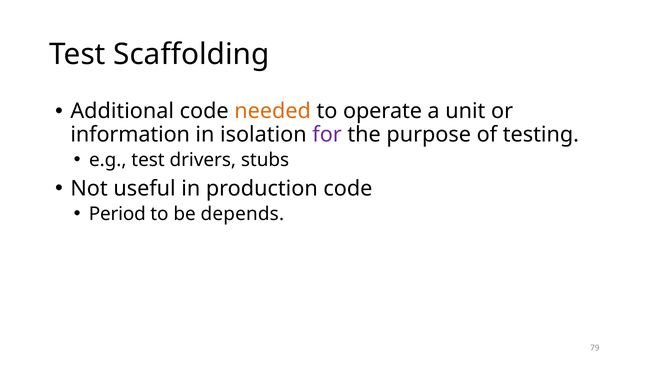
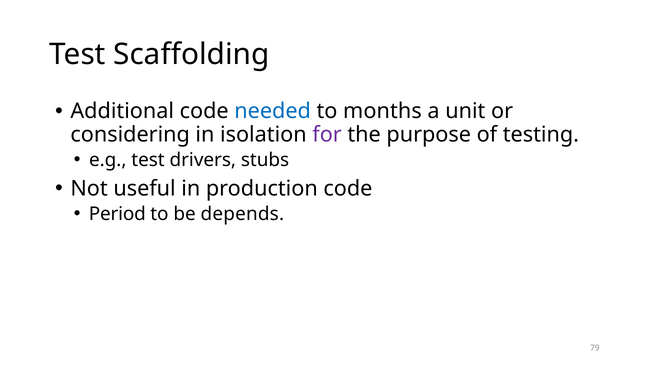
needed colour: orange -> blue (273, 111)
operate: operate -> months (382, 111)
information: information -> considering (130, 135)
